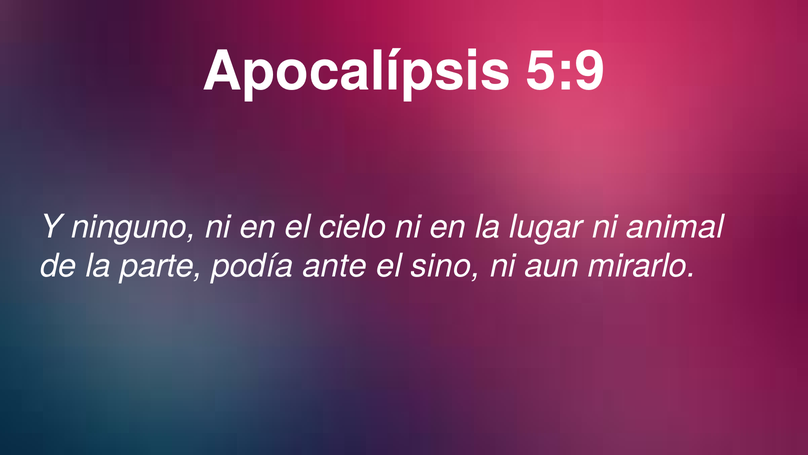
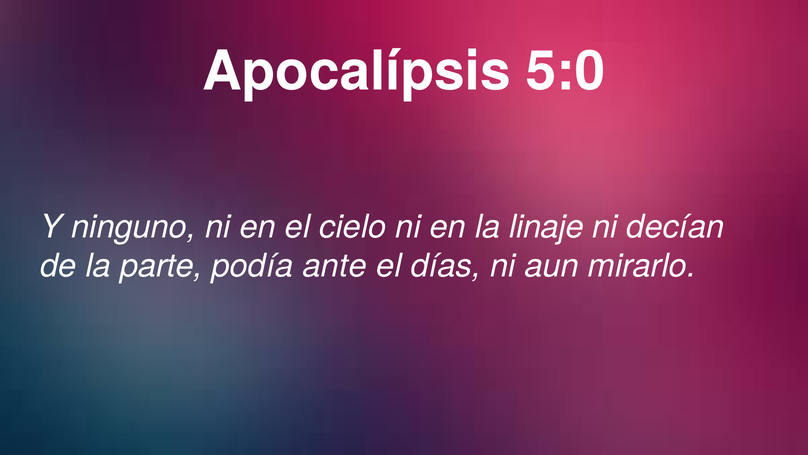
5:9: 5:9 -> 5:0 (566, 71)
lugar: lugar -> linaje (546, 227)
animal: animal -> decían (675, 227)
sino: sino -> días (446, 266)
